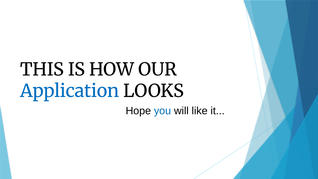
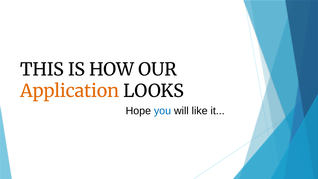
Application colour: blue -> orange (70, 91)
